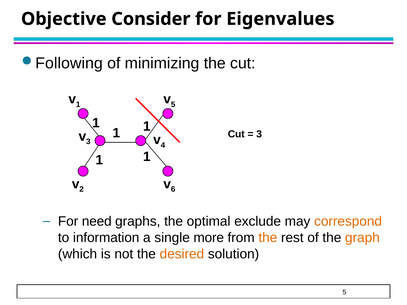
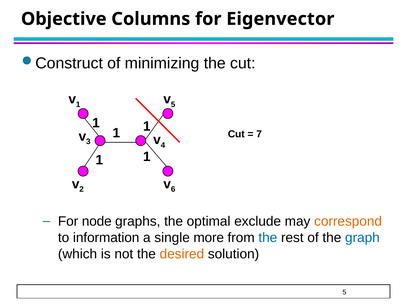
Consider: Consider -> Columns (151, 19)
Eigenvalues: Eigenvalues -> Eigenvector (280, 19)
Following: Following -> Construct (69, 63)
3: 3 -> 7 (259, 134)
need: need -> node (97, 222)
the colour: orange -> blue (268, 238)
graph colour: orange -> blue (362, 238)
